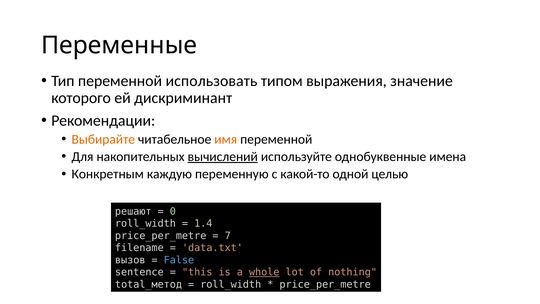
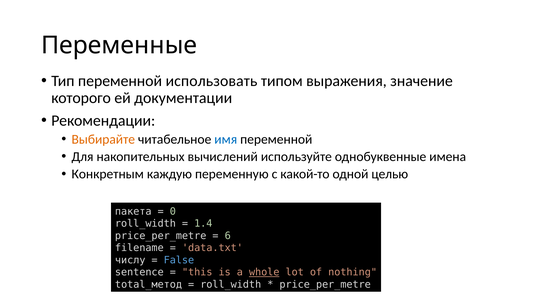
дискриминант: дискриминант -> документации (183, 98)
имя colour: orange -> blue (226, 139)
вычислений underline: present -> none (223, 157)
решают: решают -> пакета (133, 211)
7: 7 -> 6 (228, 236)
вызов: вызов -> числу (130, 260)
